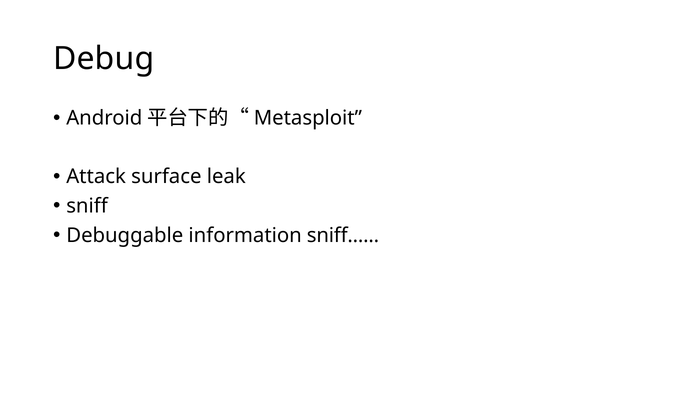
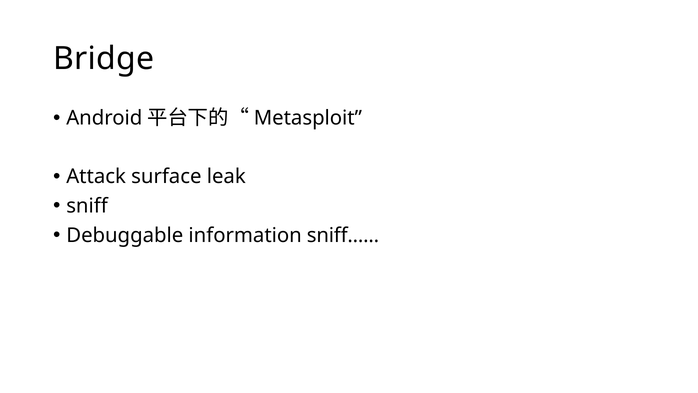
Debug: Debug -> Bridge (104, 59)
